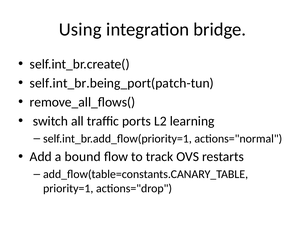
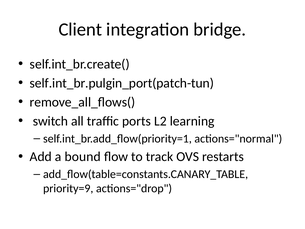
Using: Using -> Client (80, 30)
self.int_br.being_port(patch-tun: self.int_br.being_port(patch-tun -> self.int_br.pulgin_port(patch-tun (122, 83)
priority=1: priority=1 -> priority=9 (68, 188)
